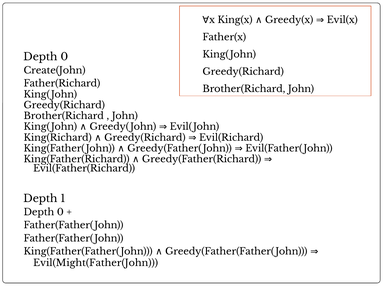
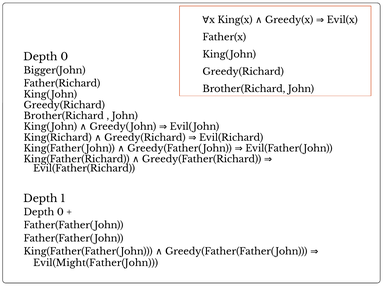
Create(John: Create(John -> Bigger(John (55, 71)
